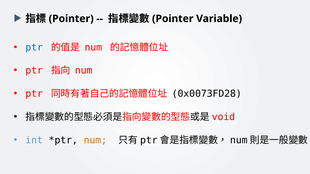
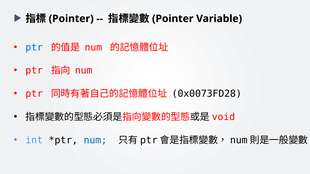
num colour: orange -> blue (95, 140)
